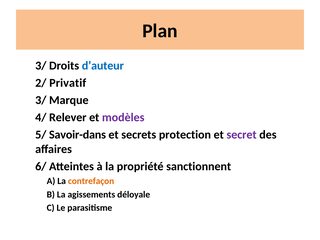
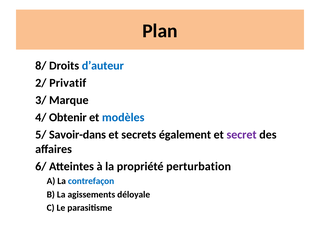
3/: 3/ -> 8/ (41, 66)
Relever: Relever -> Obtenir (68, 117)
modèles colour: purple -> blue (123, 117)
protection: protection -> également (185, 135)
sanctionnent: sanctionnent -> perturbation (199, 166)
contrefaçon colour: orange -> blue (91, 181)
